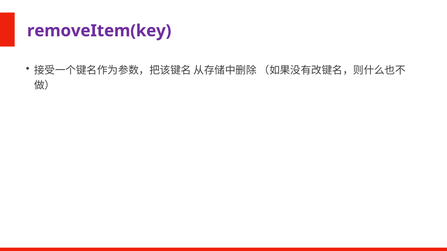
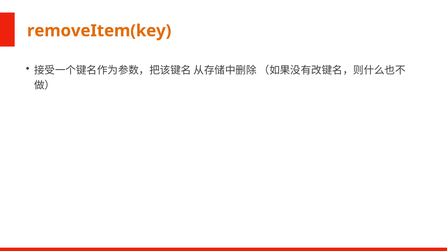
removeItem(key colour: purple -> orange (99, 31)
